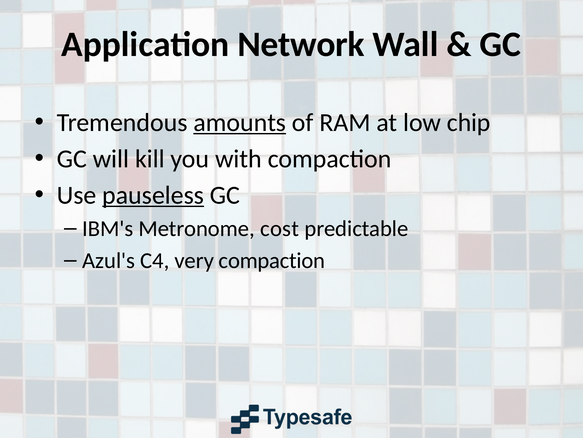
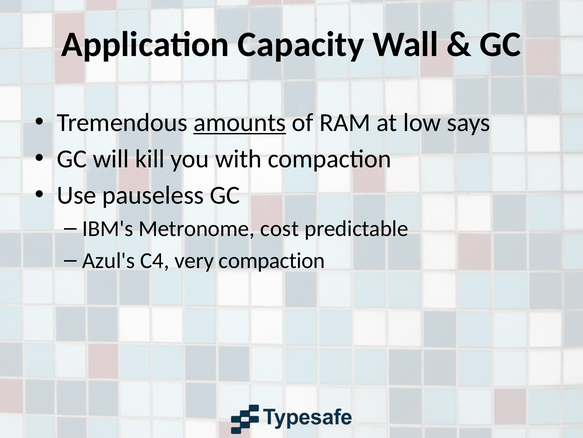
Network: Network -> Capacity (301, 44)
chip: chip -> says (469, 122)
pauseless underline: present -> none (153, 195)
